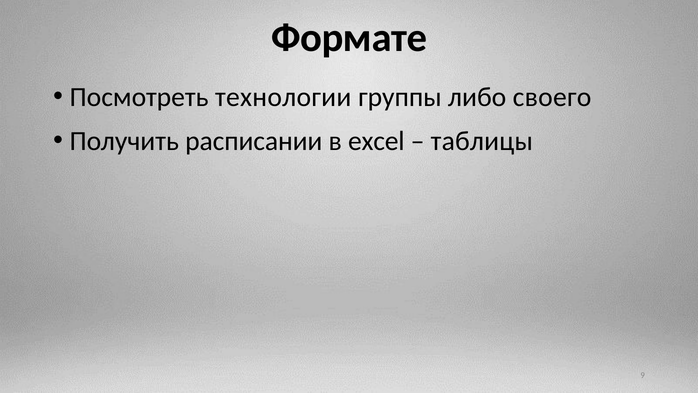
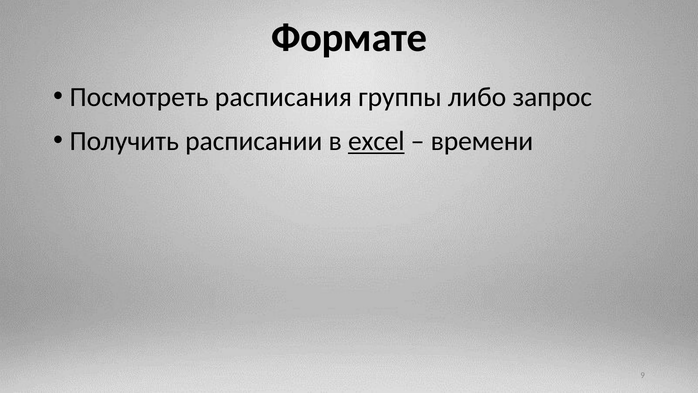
технологии: технологии -> расписания (283, 97)
своего: своего -> запрос (552, 97)
excel underline: none -> present (376, 141)
таблицы: таблицы -> времени (482, 141)
